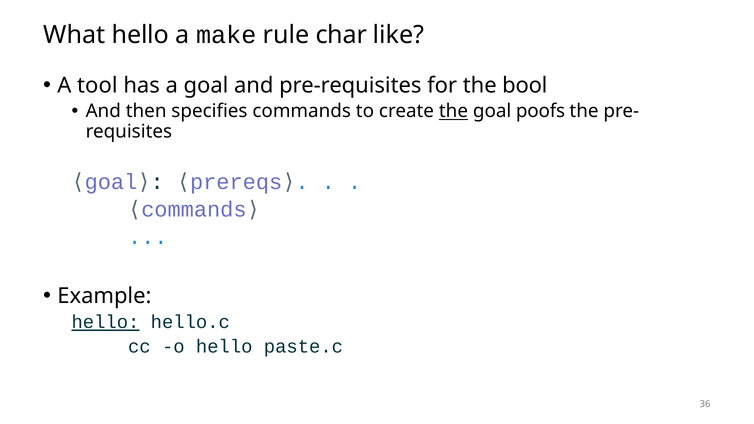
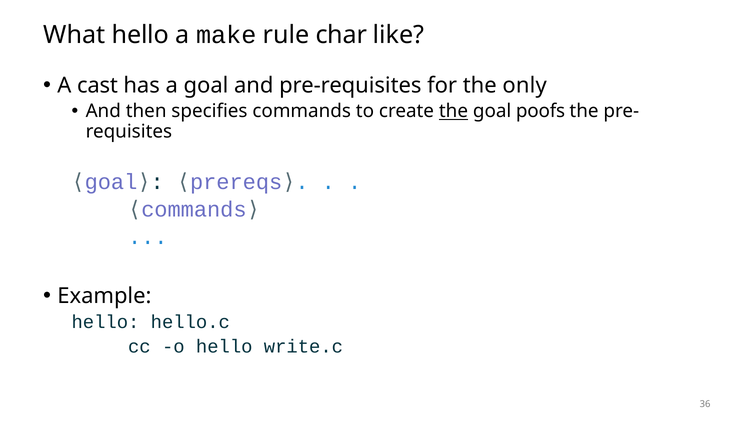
tool: tool -> cast (97, 85)
bool: bool -> only (525, 85)
hello underline: present -> none (105, 322)
paste.c: paste.c -> write.c (303, 346)
